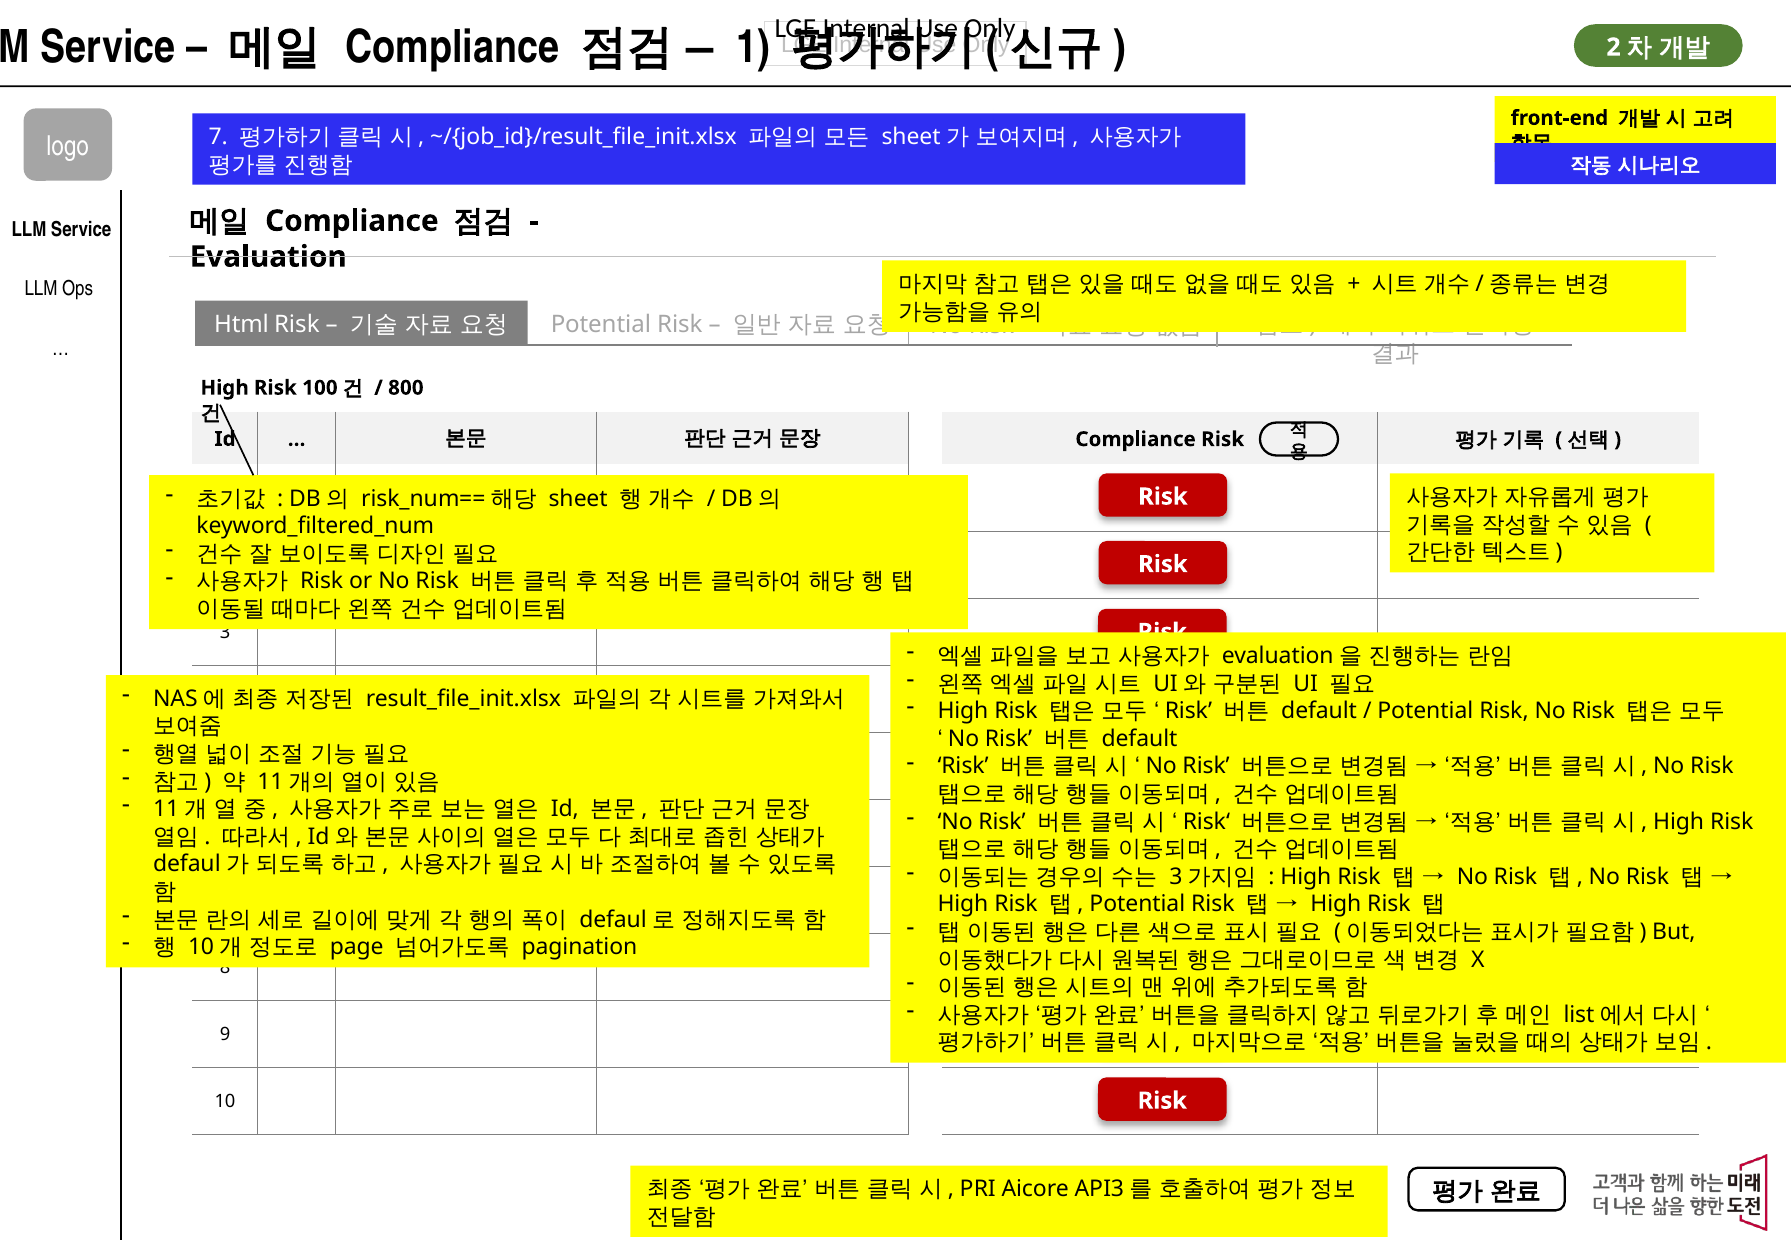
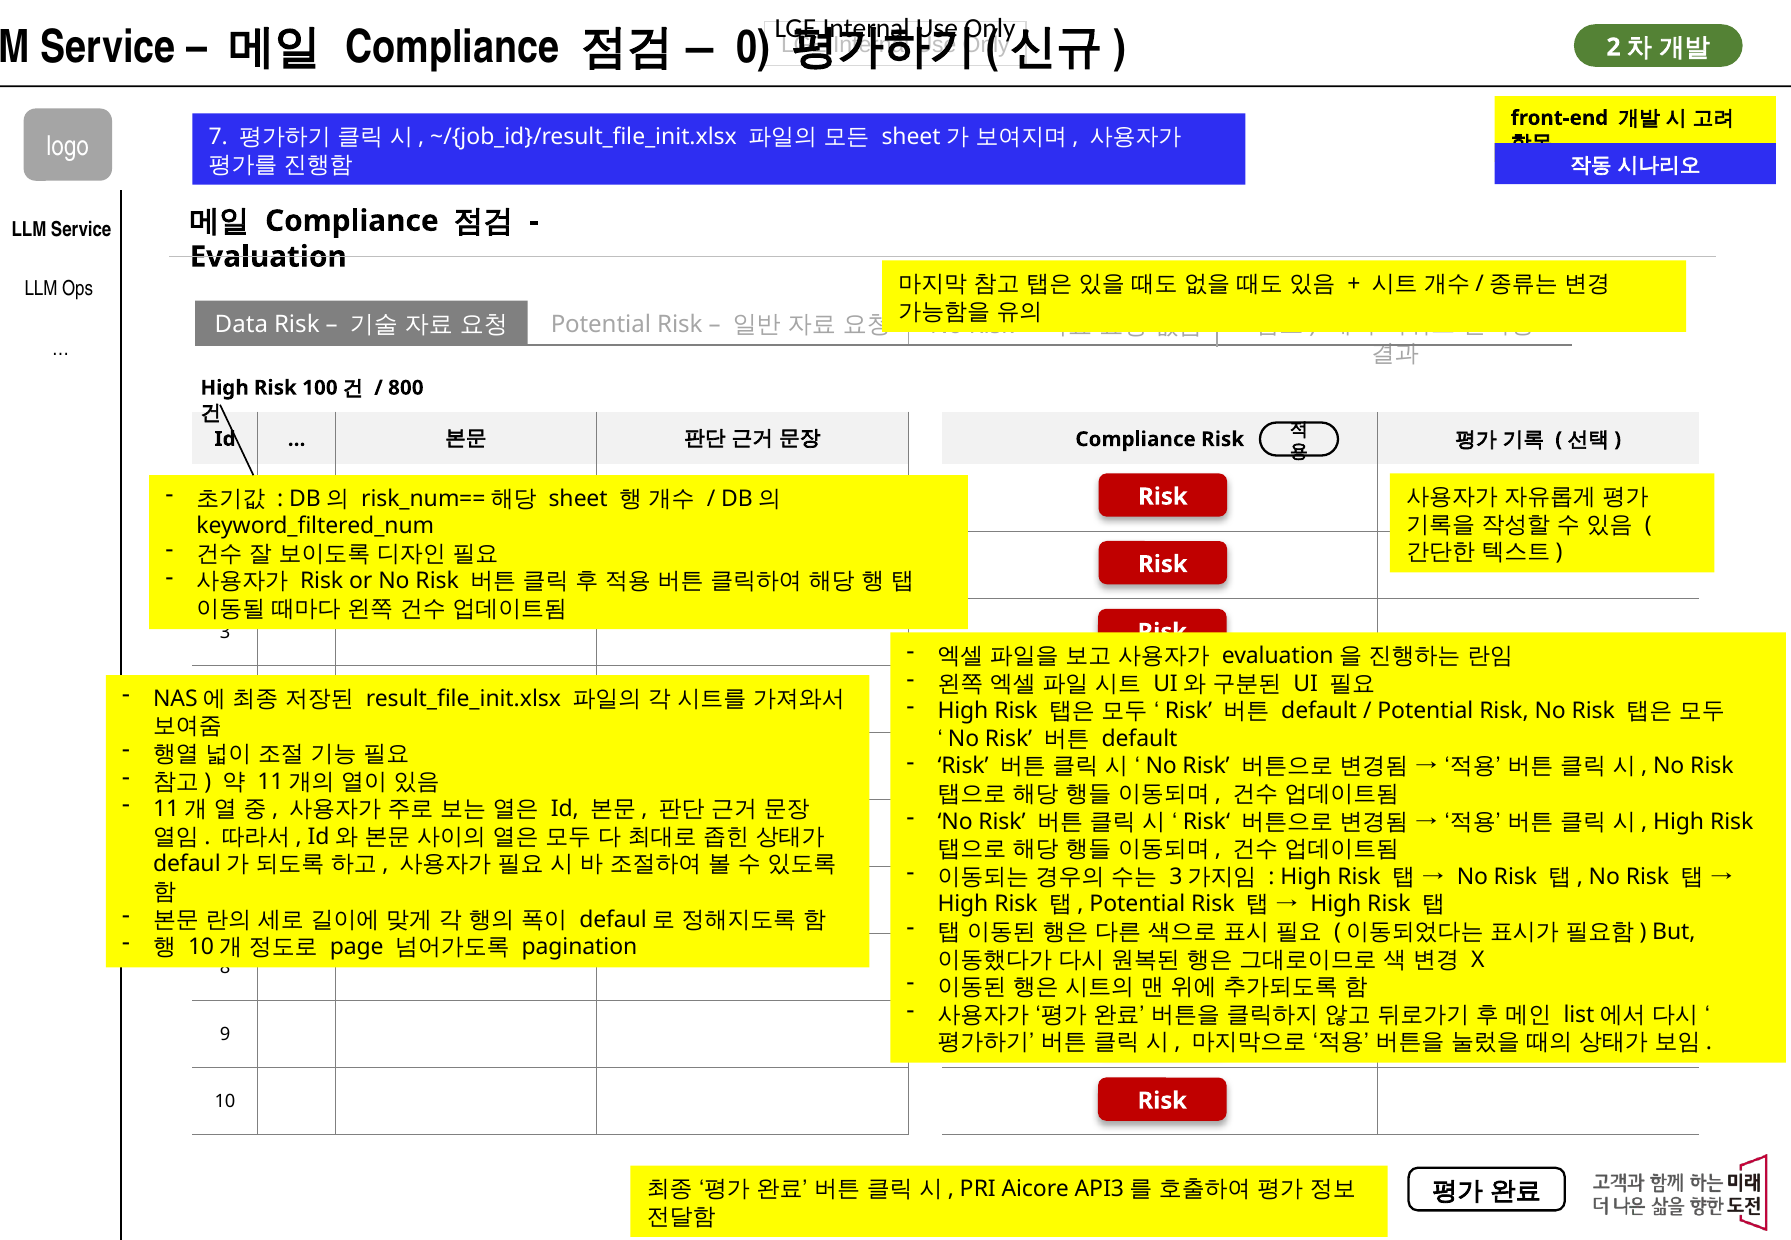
1: 1 -> 0 (754, 47)
Html: Html -> Data (241, 325)
